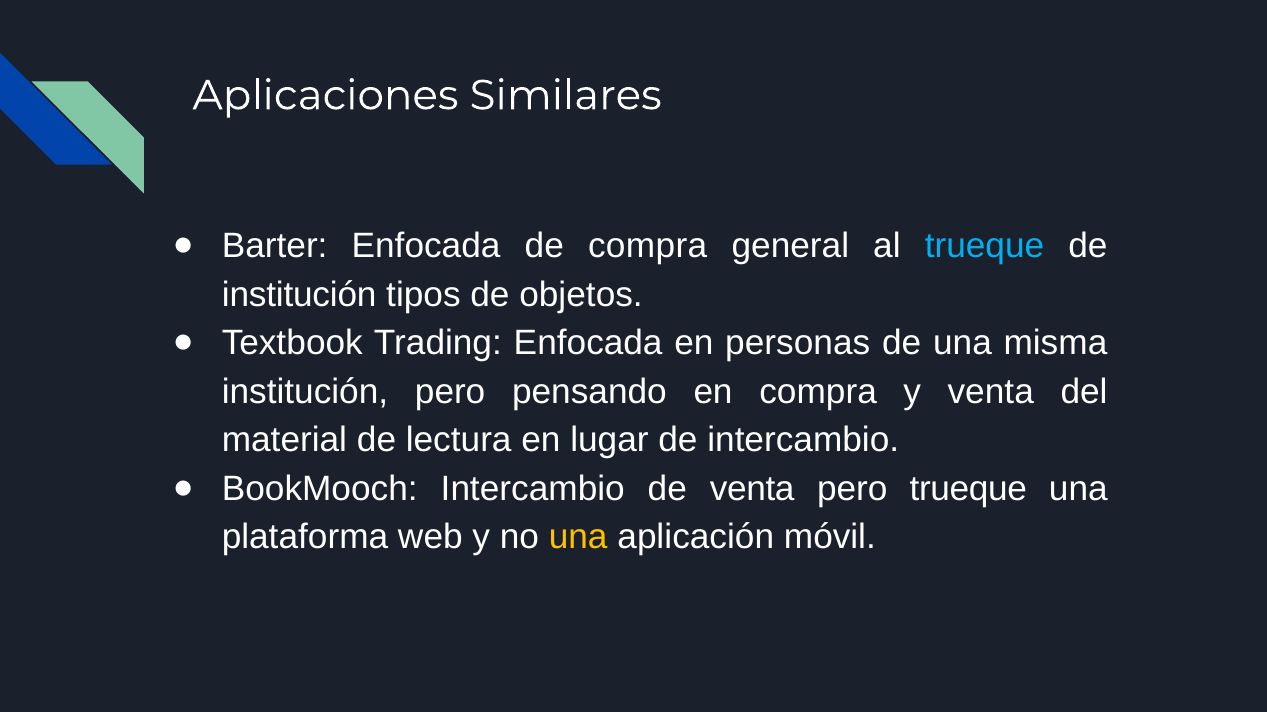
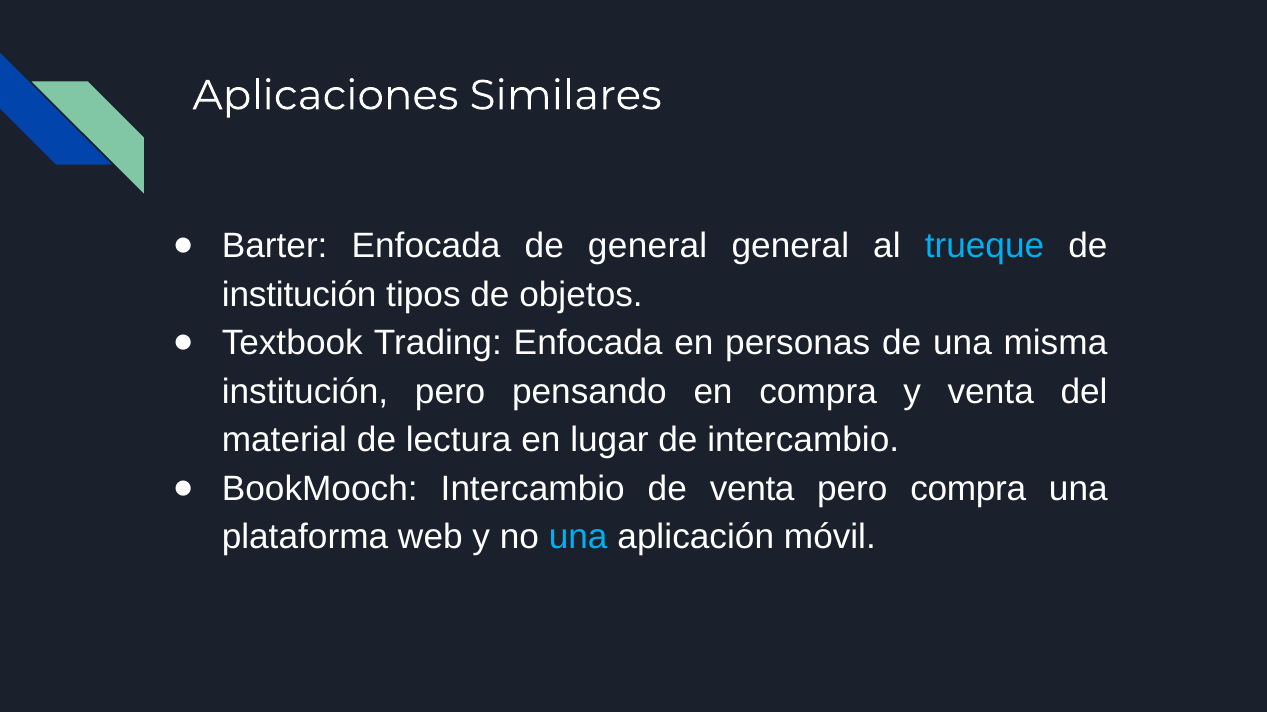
de compra: compra -> general (648, 246)
pero trueque: trueque -> compra (968, 489)
una colour: yellow -> light blue (578, 538)
